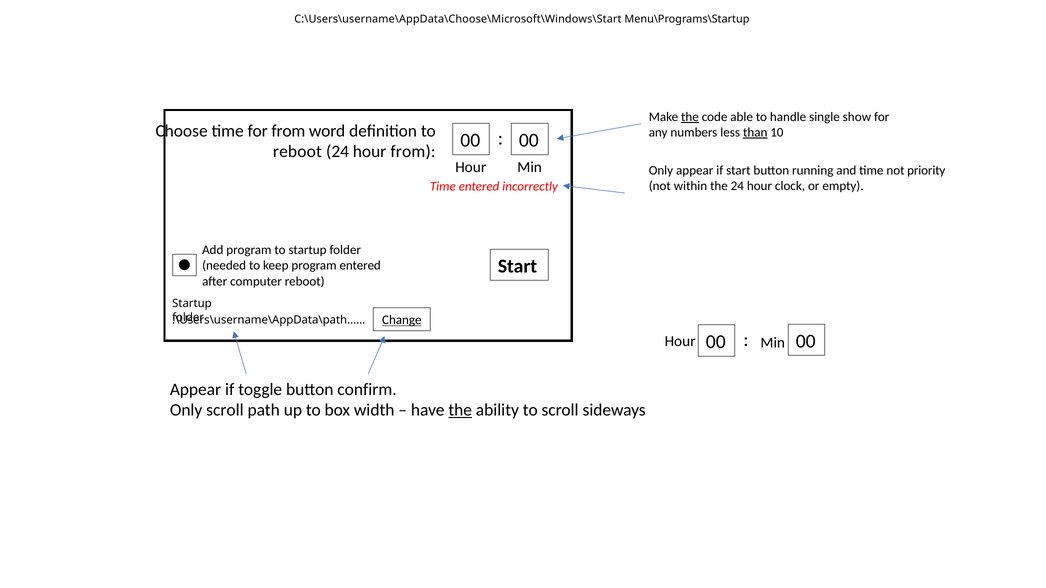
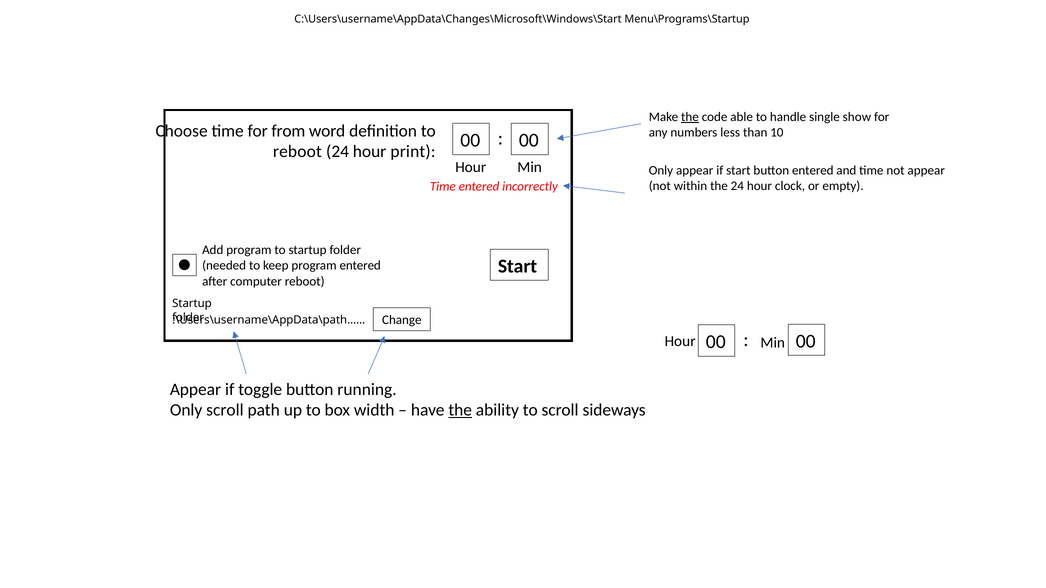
C:\Users\username\AppData\Choose\Microsoft\Windows\Start: C:\Users\username\AppData\Choose\Microsoft\Windows\Start -> C:\Users\username\AppData\Changes\Microsoft\Windows\Start (458, 19)
than underline: present -> none (755, 133)
hour from: from -> print (413, 152)
button running: running -> entered (813, 171)
not priority: priority -> appear (926, 171)
Change underline: present -> none (402, 320)
confirm: confirm -> running (367, 390)
